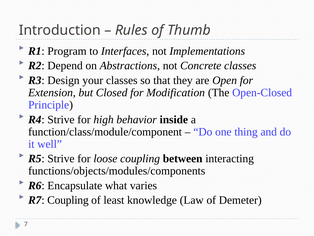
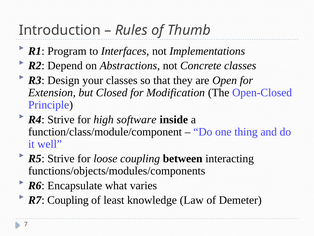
behavior: behavior -> software (137, 119)
